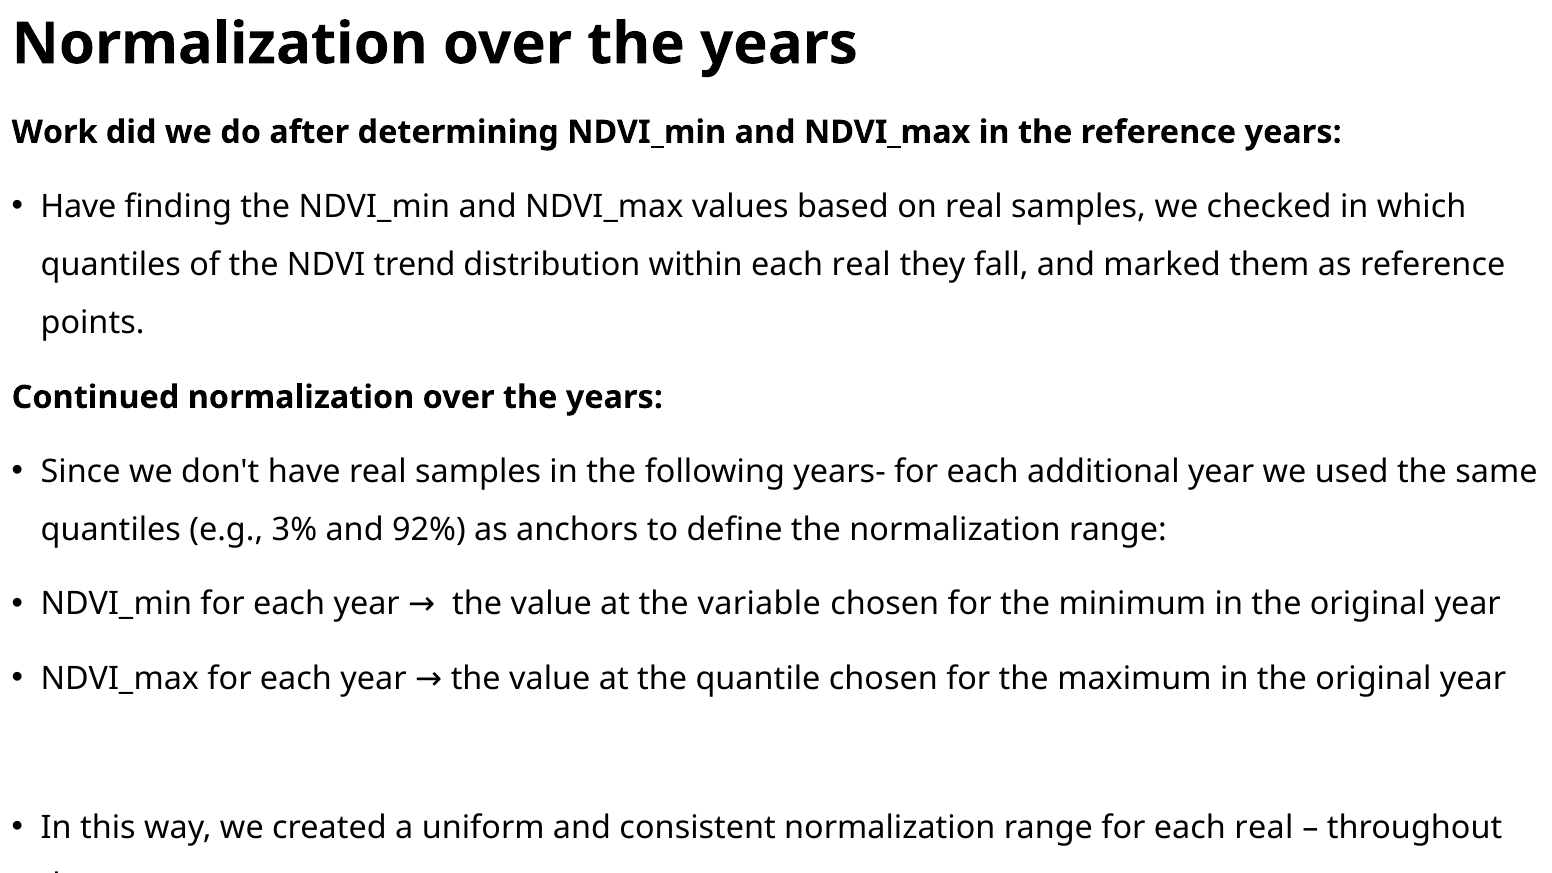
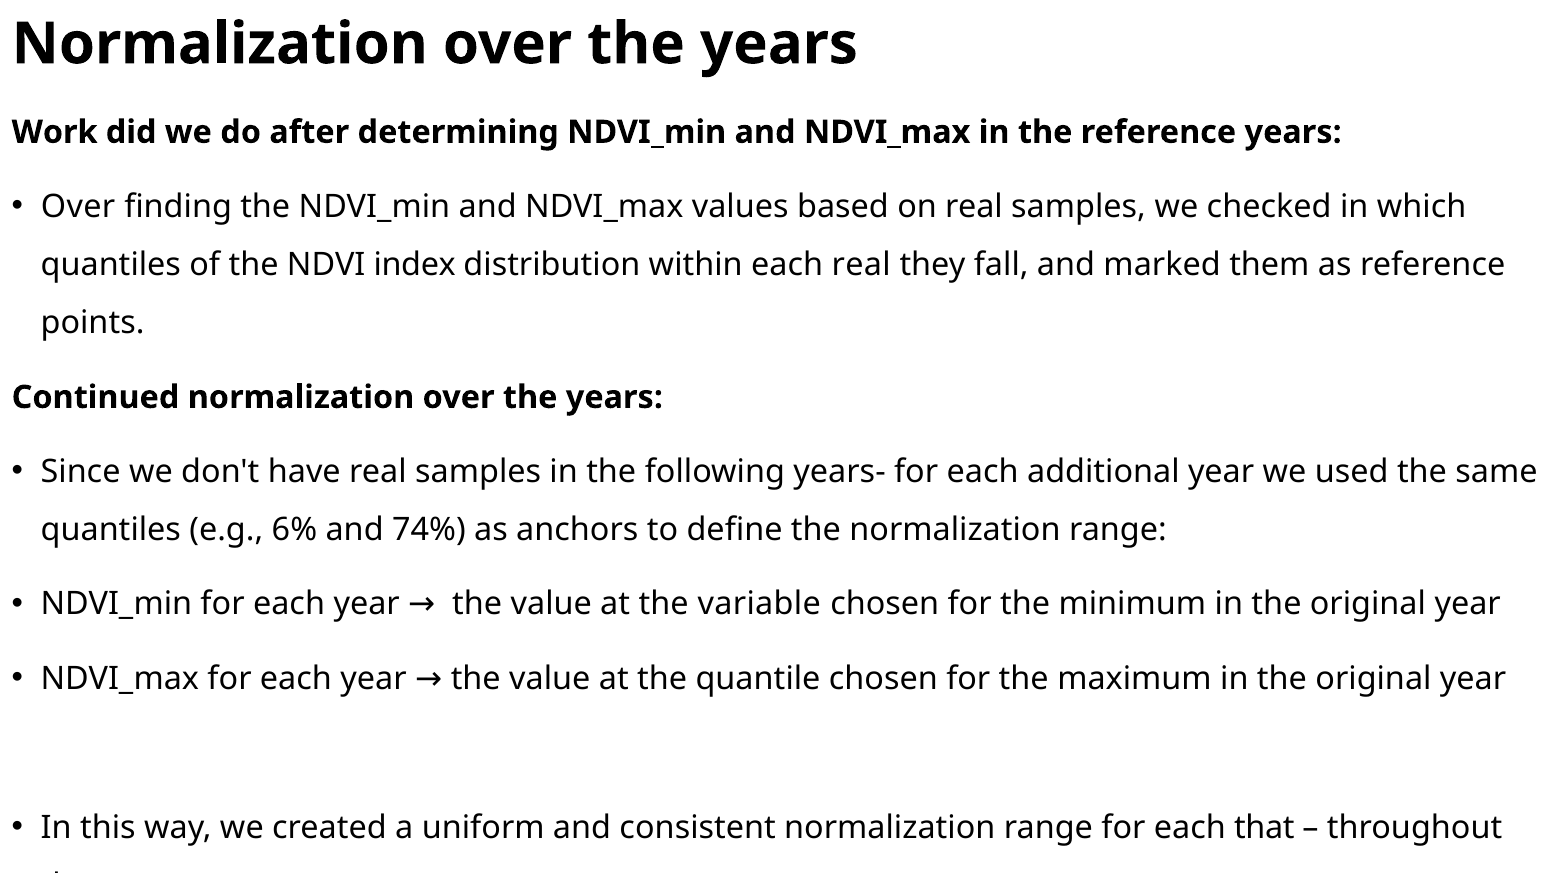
Have: Have -> Over (78, 207)
trend: trend -> index (415, 265)
3%: 3% -> 6% (294, 530)
92%: 92% -> 74% (429, 530)
for each real: real -> that (1264, 827)
